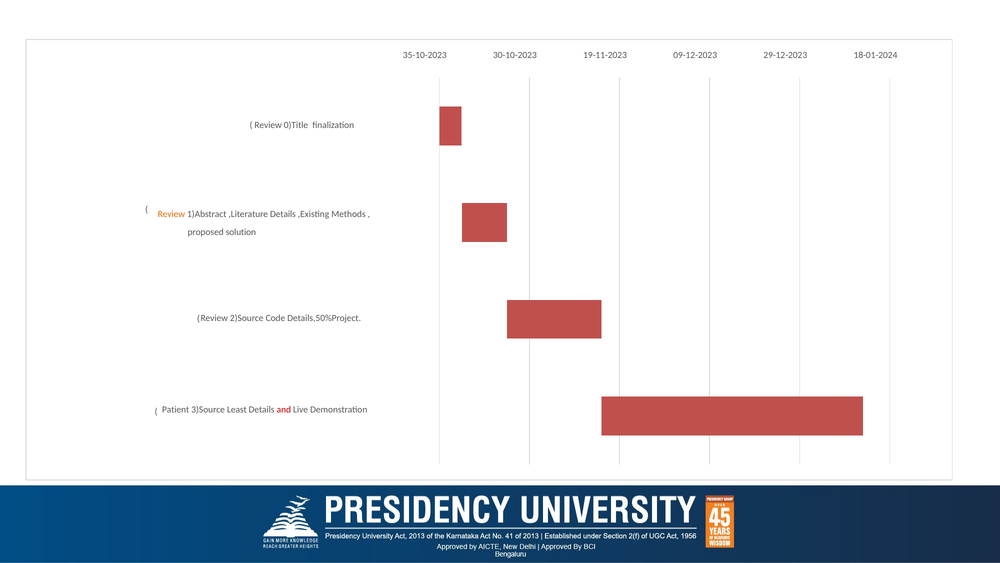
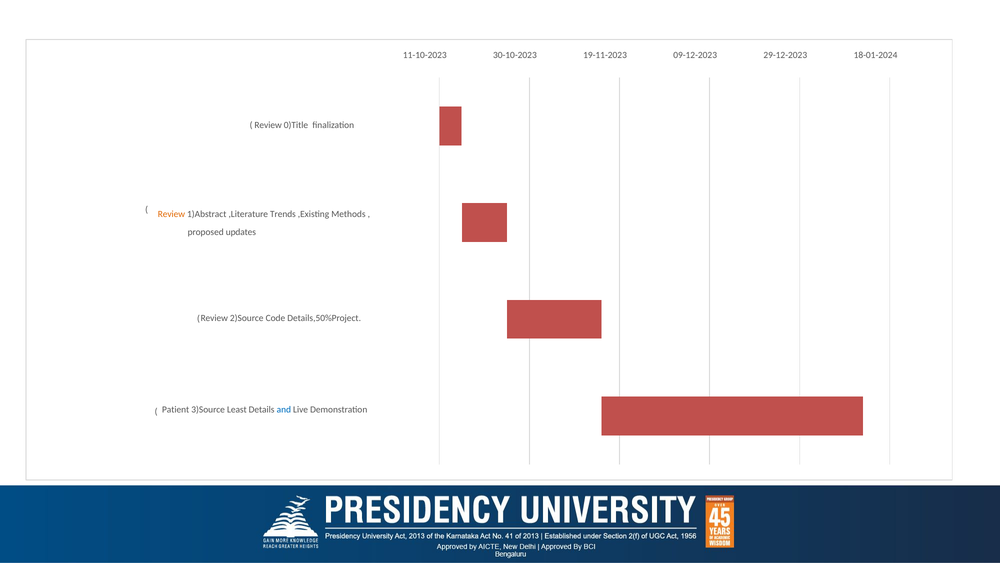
35-10-2023: 35-10-2023 -> 11-10-2023 (425, 55)
,Literature Details: Details -> Trends (283, 214)
solution: solution -> updates (241, 232)
and colour: red -> blue (284, 409)
